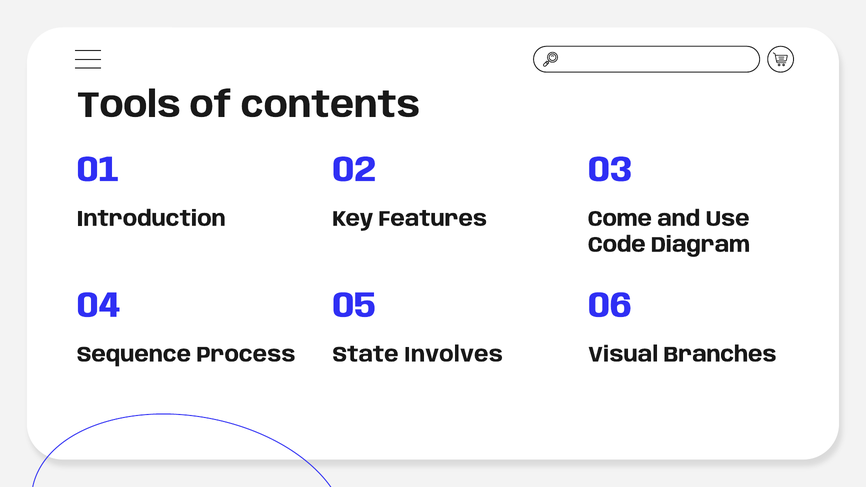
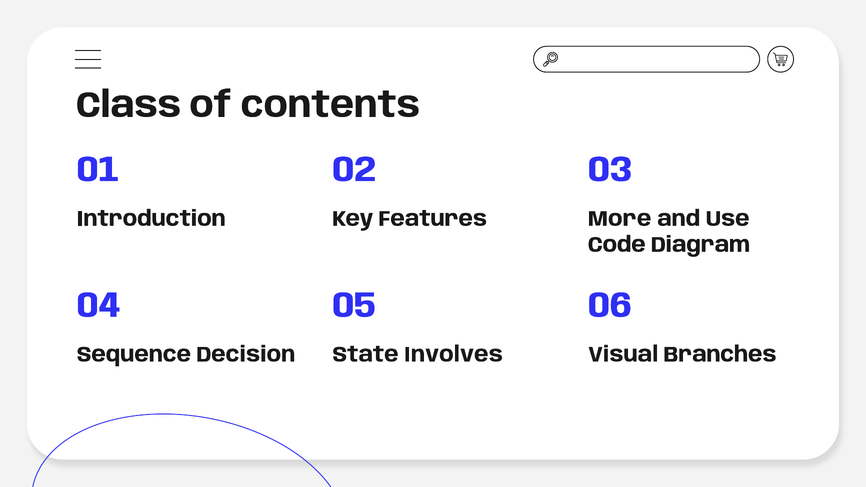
Tools: Tools -> Class (129, 105)
Come: Come -> More (620, 219)
Process: Process -> Decision (246, 354)
